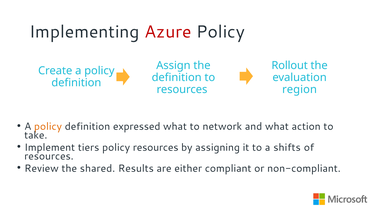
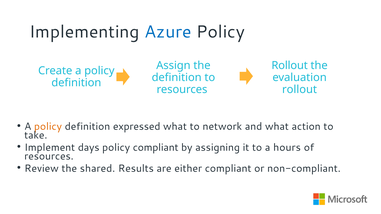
Azure colour: red -> blue (168, 32)
region: region -> rollout (300, 90)
tiers: tiers -> days (89, 148)
policy resources: resources -> compliant (156, 148)
shifts: shifts -> hours (287, 148)
